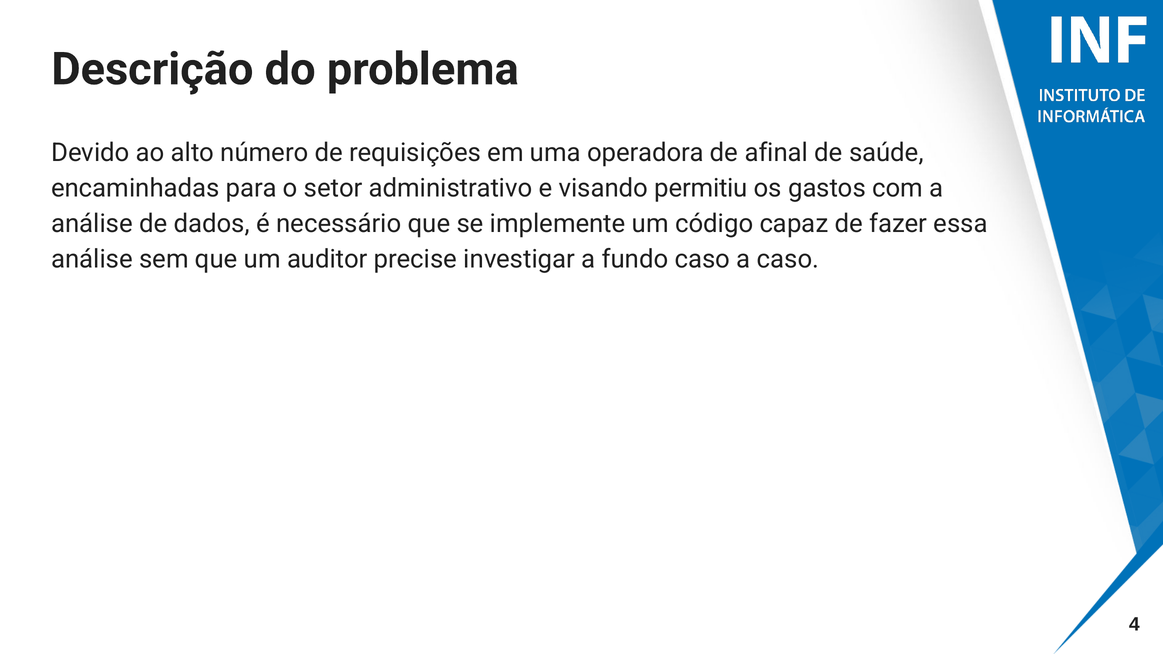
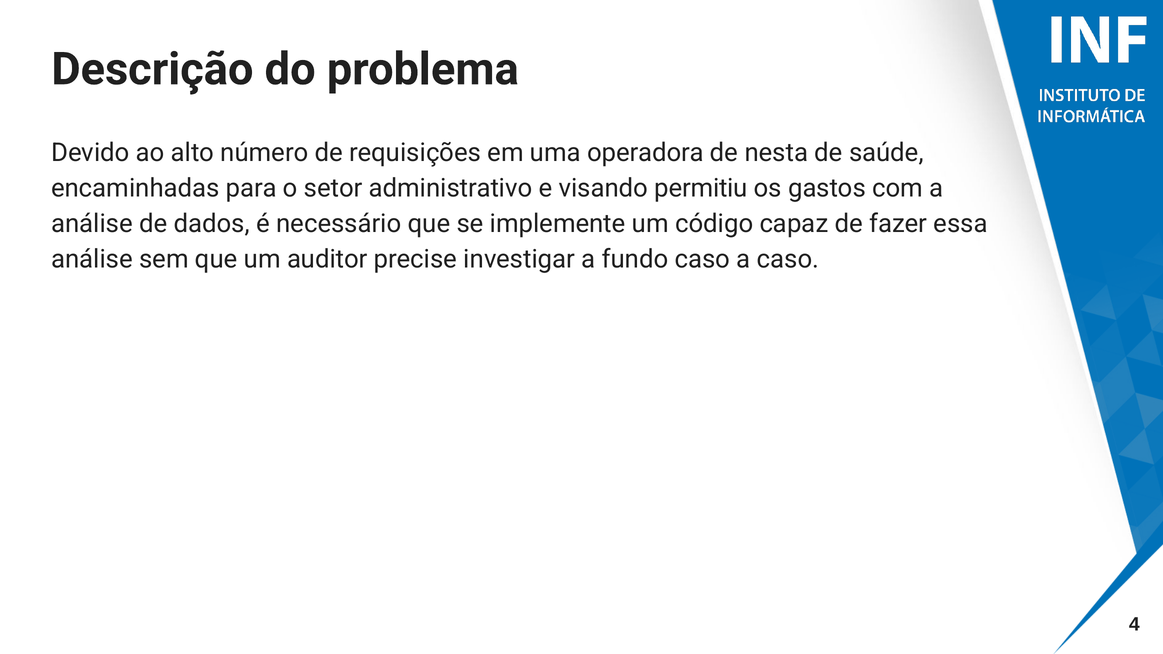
afinal: afinal -> nesta (776, 153)
